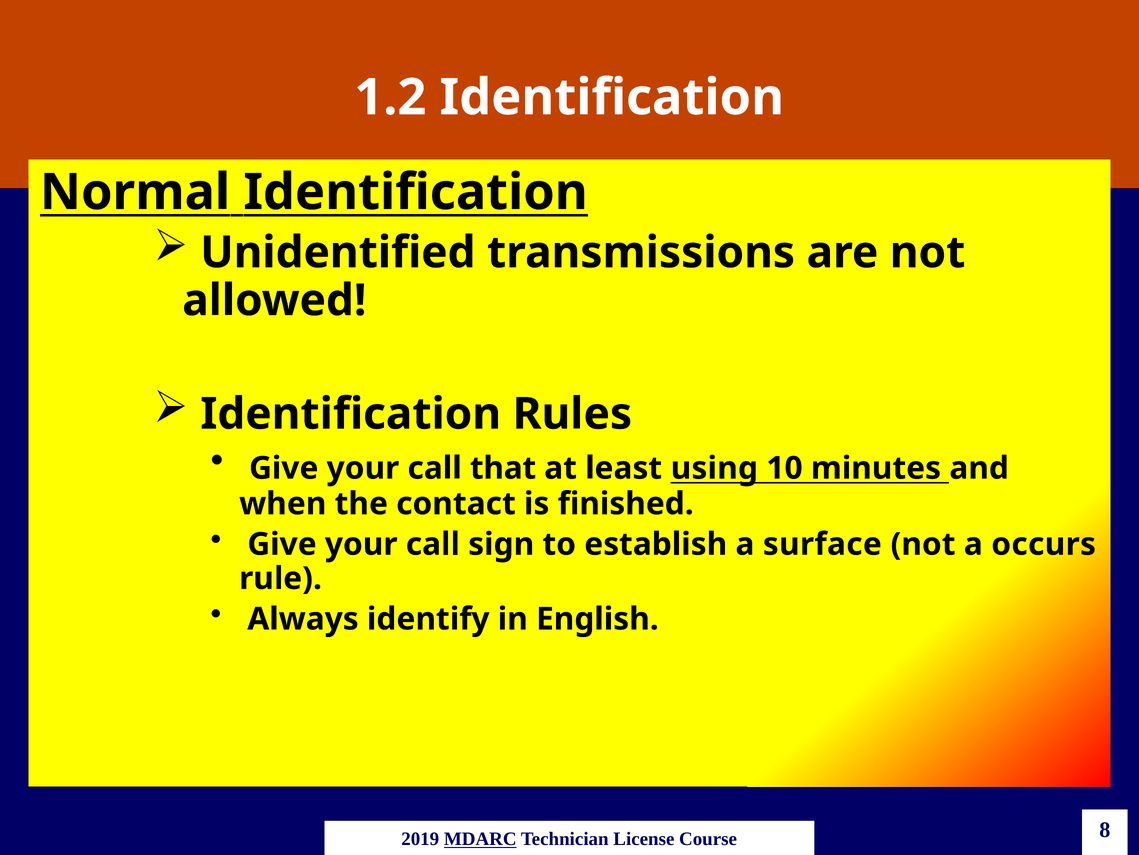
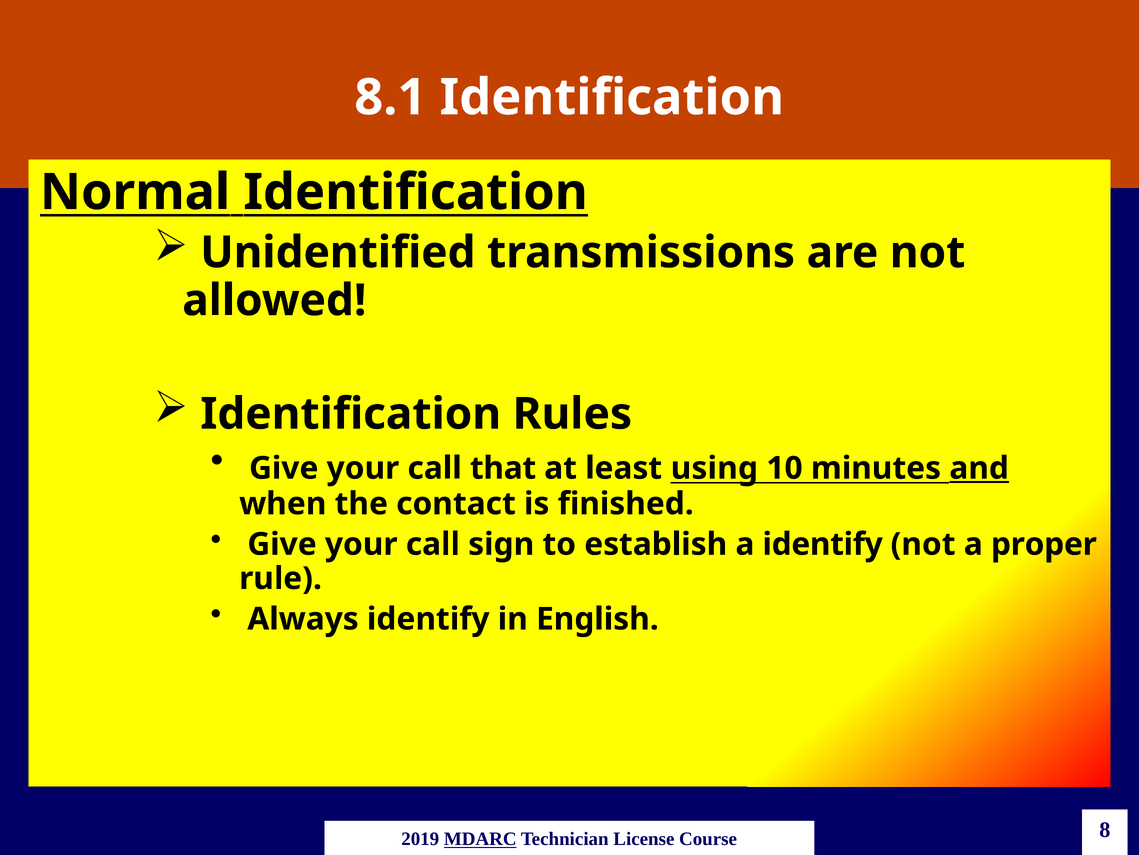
1.2: 1.2 -> 8.1 (390, 97)
and underline: none -> present (979, 468)
a surface: surface -> identify (823, 544)
occurs: occurs -> proper (1044, 544)
